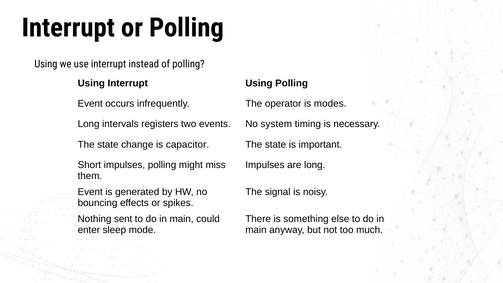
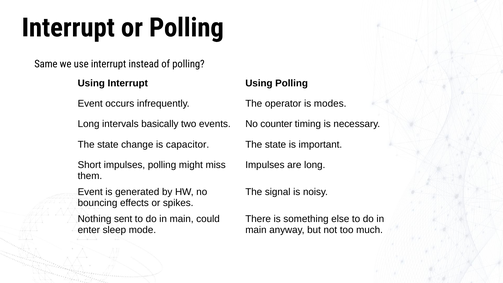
Using: Using -> Same (46, 64)
registers: registers -> basically (160, 124)
system: system -> counter (276, 124)
